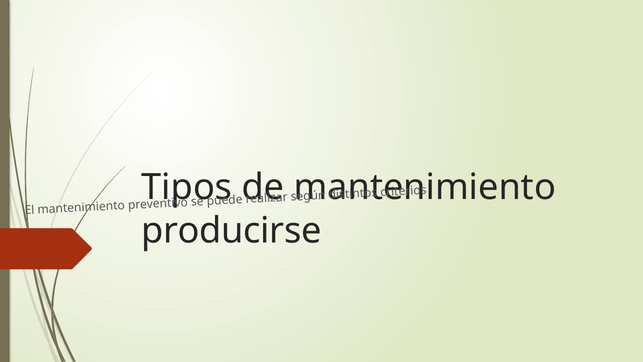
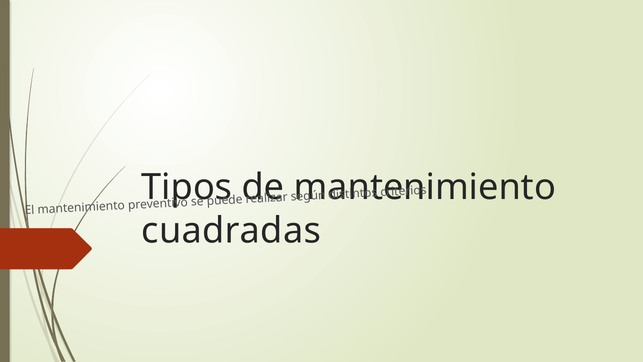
producirse: producirse -> cuadradas (231, 230)
